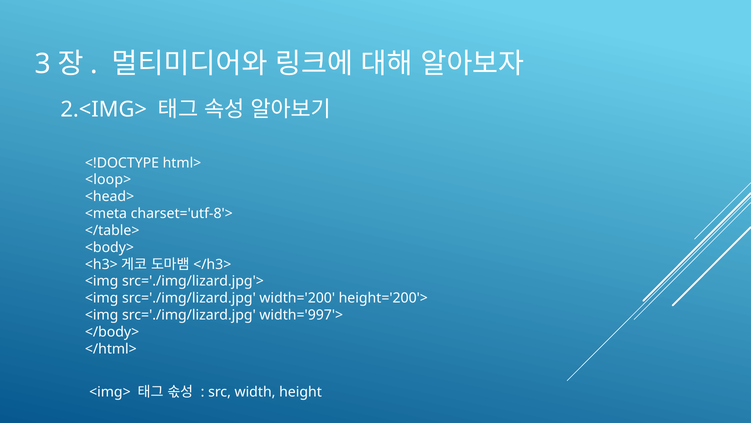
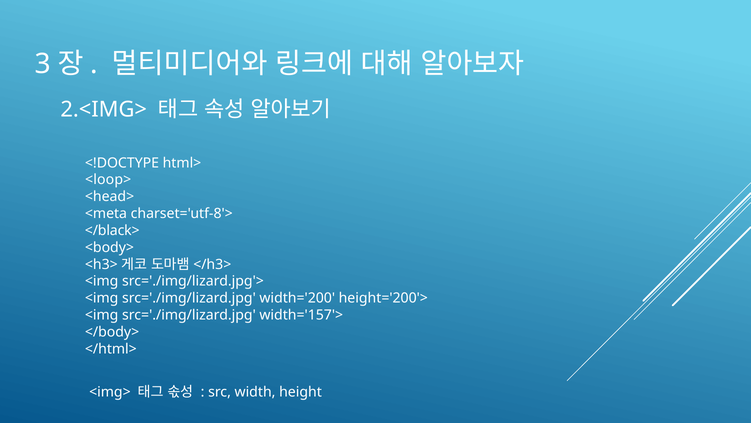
</table>: </table> -> </black> (112, 230)
width='997'>: width='997'> -> width='157'> (301, 315)
